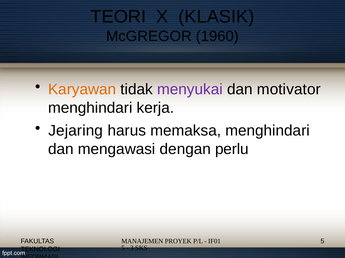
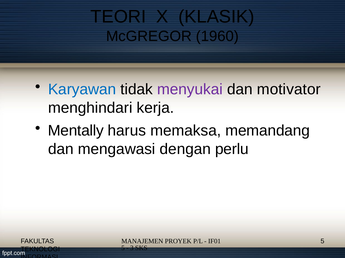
Karyawan colour: orange -> blue (82, 90)
Jejaring: Jejaring -> Mentally (76, 131)
memaksa menghindari: menghindari -> memandang (268, 131)
